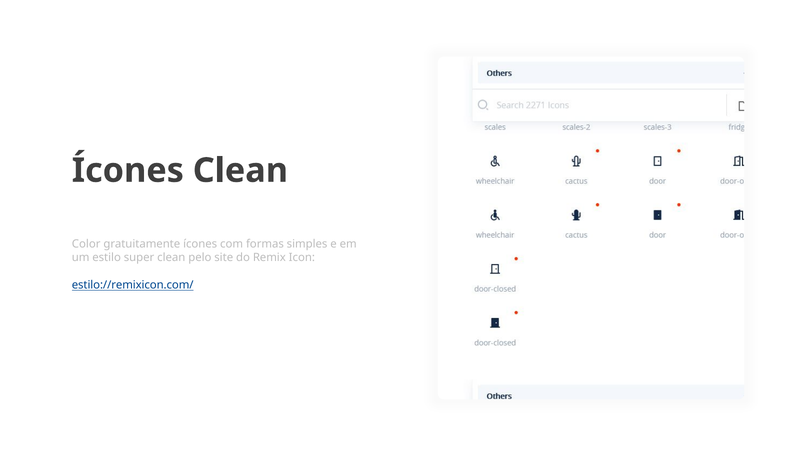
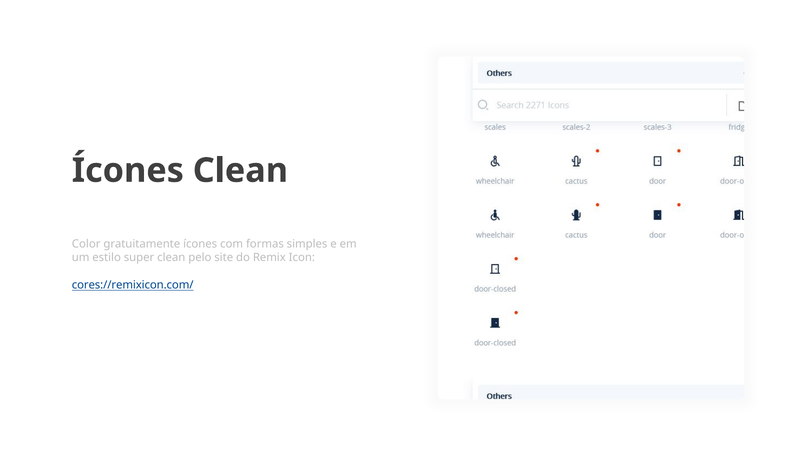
estilo://remixicon.com/: estilo://remixicon.com/ -> cores://remixicon.com/ (133, 285)
